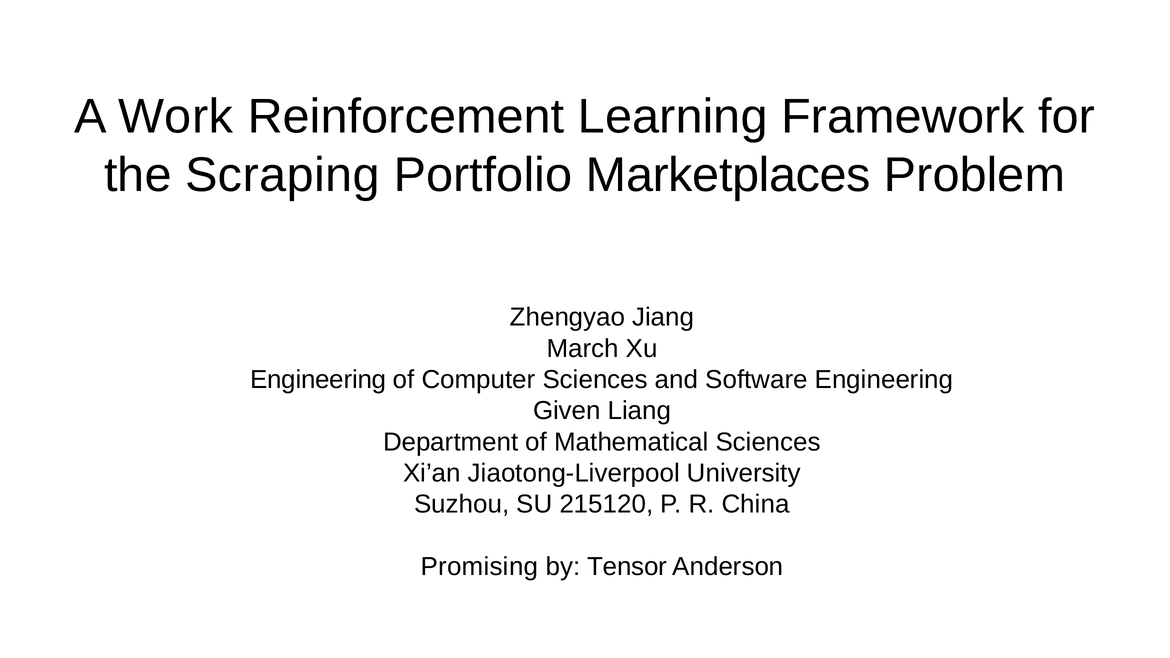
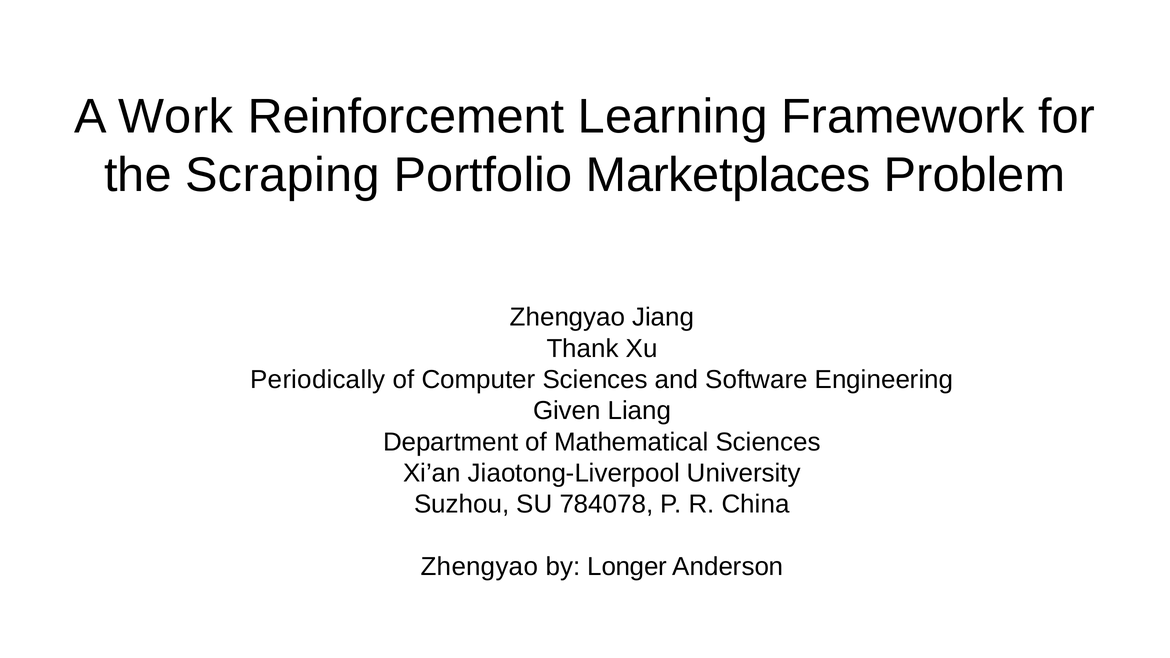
March: March -> Thank (583, 349)
Engineering: Engineering -> Periodically (318, 380)
215120: 215120 -> 784078 (606, 505)
Promising: Promising -> Zhengyao (479, 567)
Tensor: Tensor -> Longer (627, 567)
